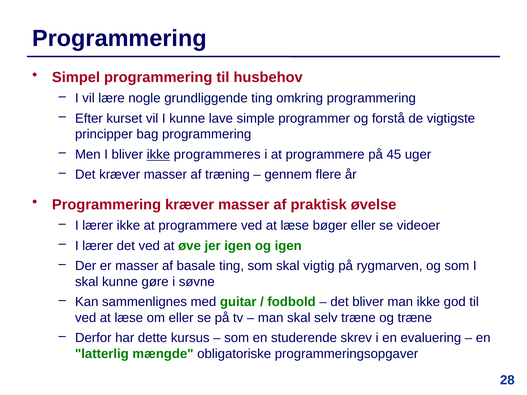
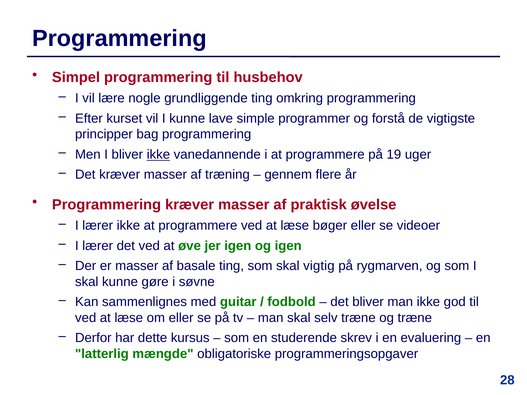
programmeres: programmeres -> vanedannende (217, 154)
45: 45 -> 19 (394, 154)
